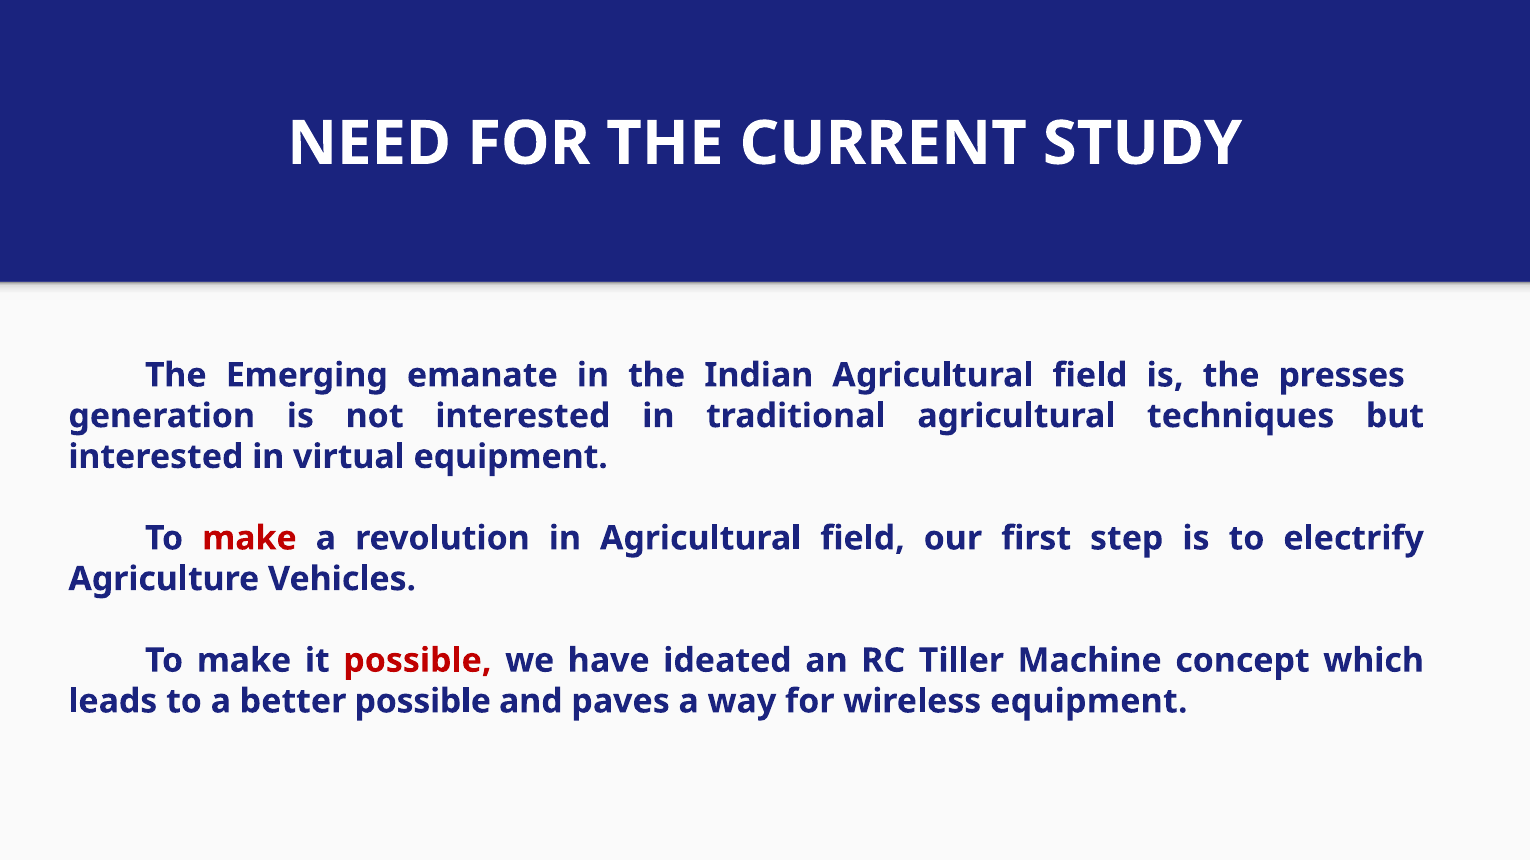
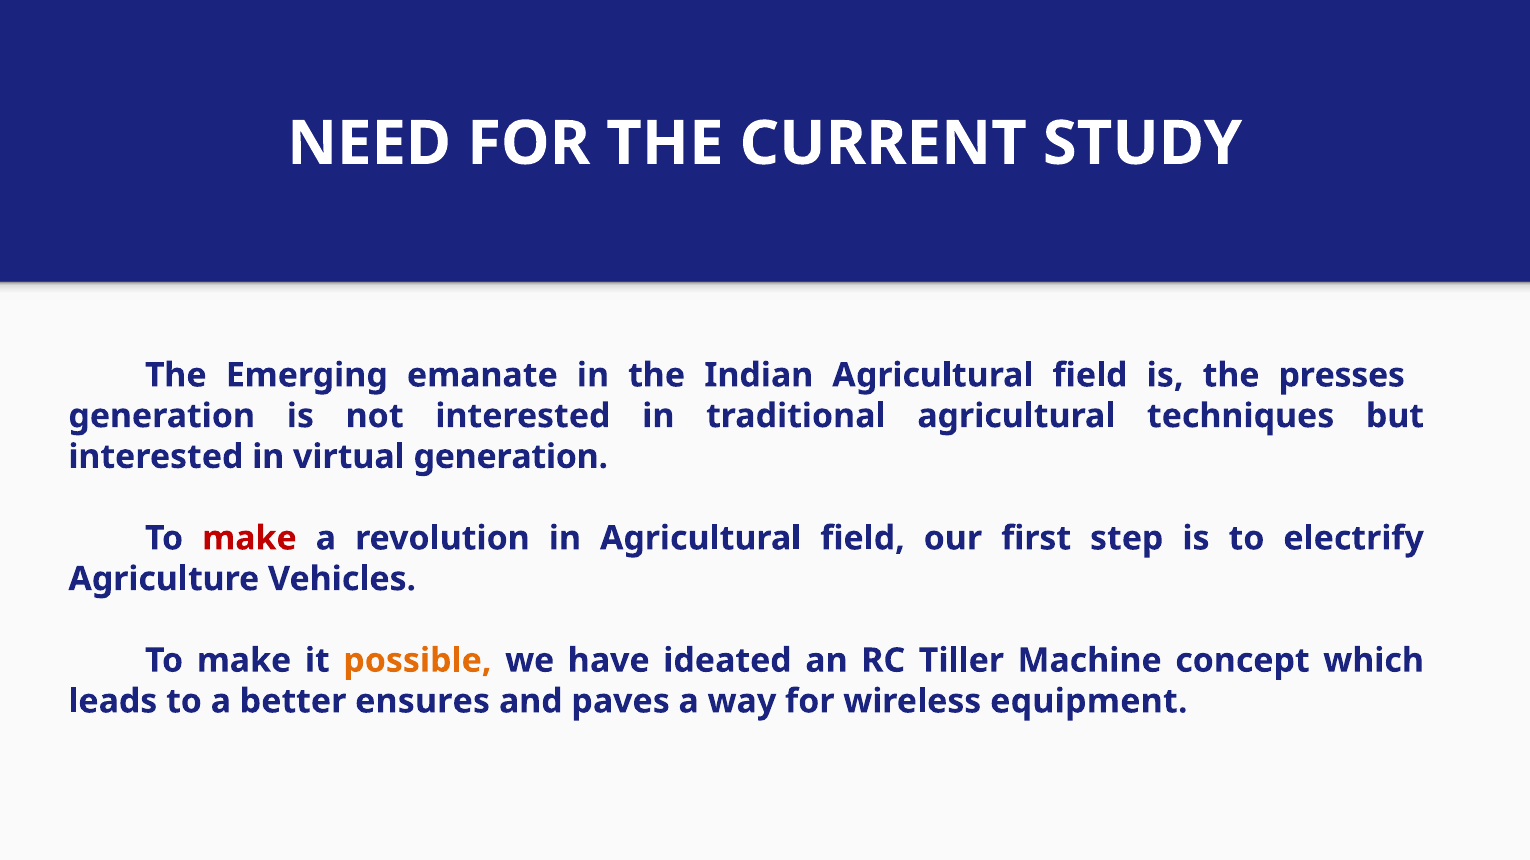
virtual equipment: equipment -> generation (511, 457)
possible colour: red -> orange (417, 661)
better possible: possible -> ensures (423, 702)
